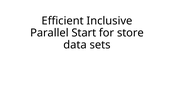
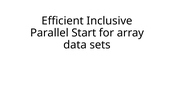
store: store -> array (130, 33)
